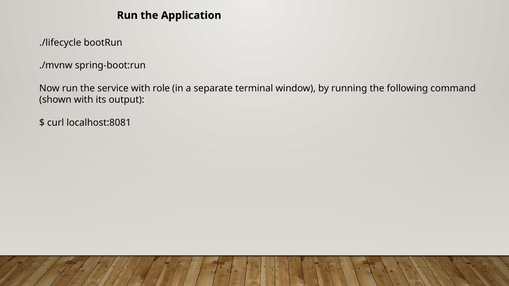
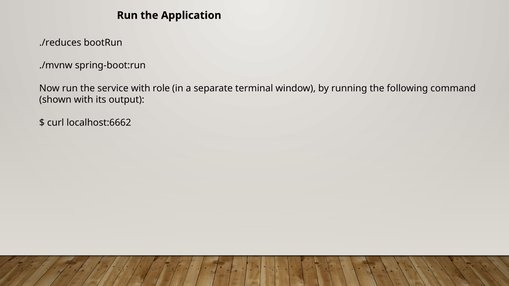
./lifecycle: ./lifecycle -> ./reduces (60, 43)
localhost:8081: localhost:8081 -> localhost:6662 (99, 123)
